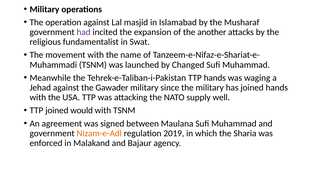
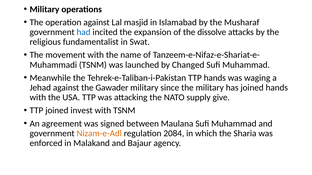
had colour: purple -> blue (84, 32)
another: another -> dissolve (212, 32)
well: well -> give (221, 98)
would: would -> invest (82, 111)
2019: 2019 -> 2084 (174, 134)
